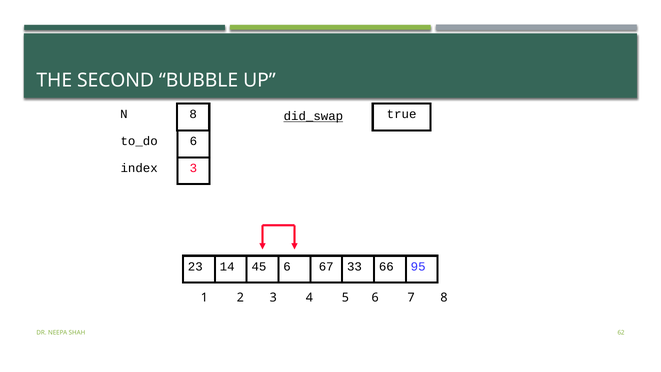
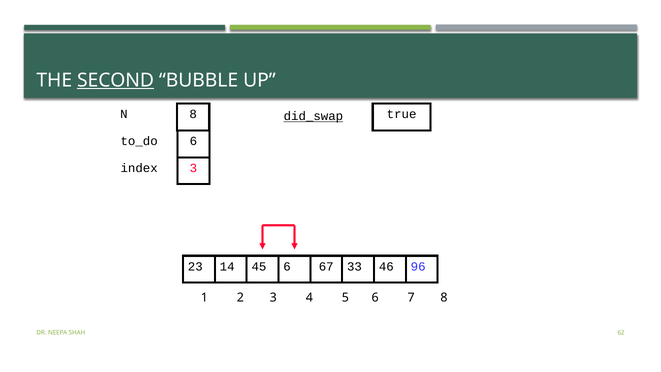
SECOND underline: none -> present (116, 80)
66: 66 -> 46 (386, 266)
95: 95 -> 96 (418, 266)
